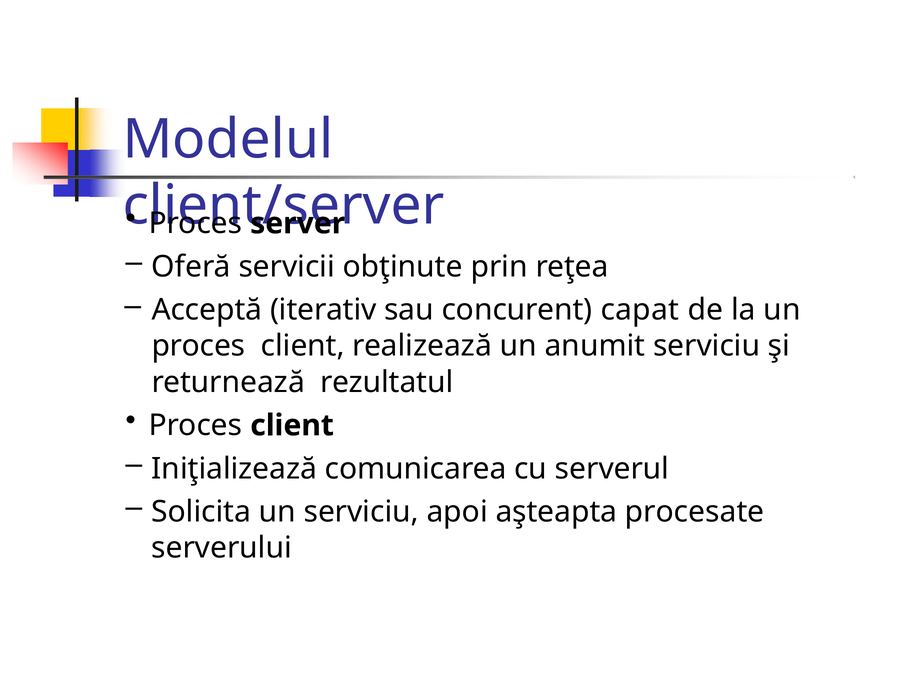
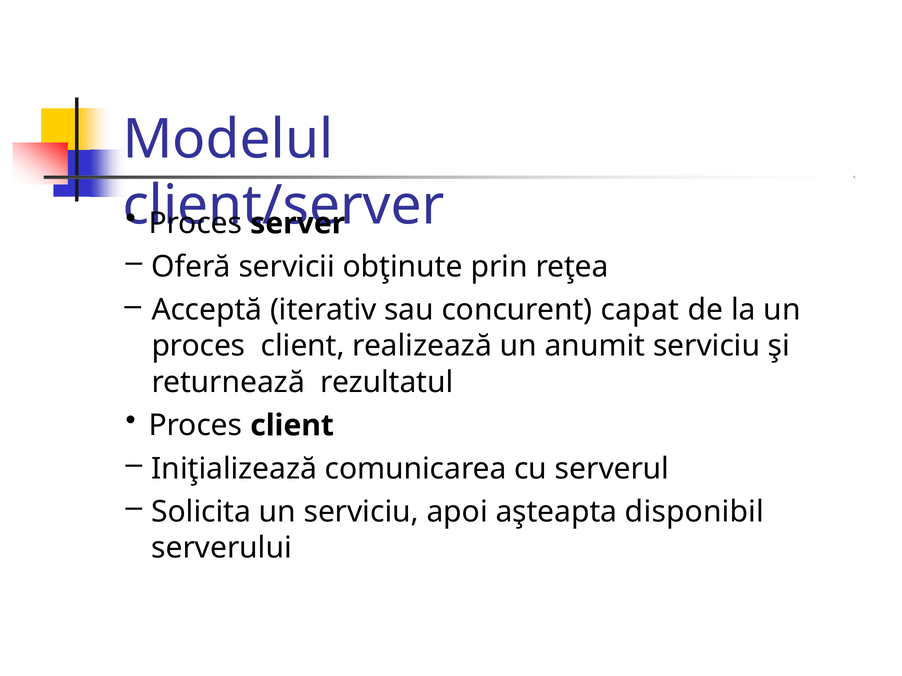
procesate: procesate -> disponibil (695, 512)
